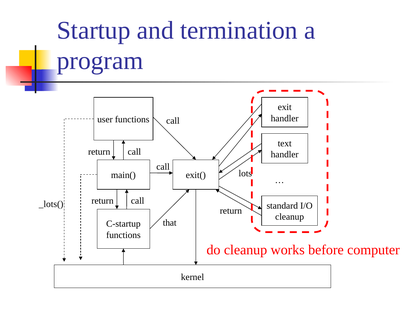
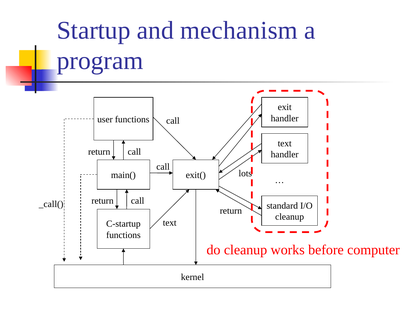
termination: termination -> mechanism (239, 30)
_lots(: _lots( -> _call( (51, 205)
that: that -> text (170, 223)
